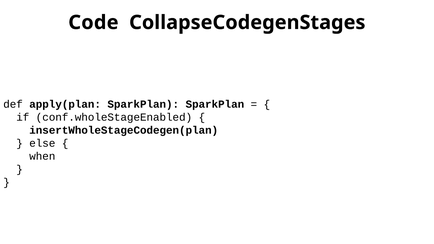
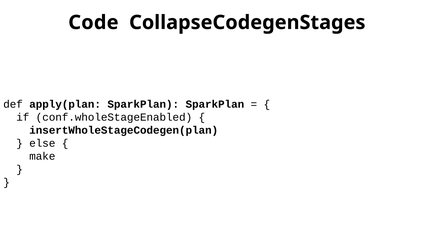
when: when -> make (42, 156)
